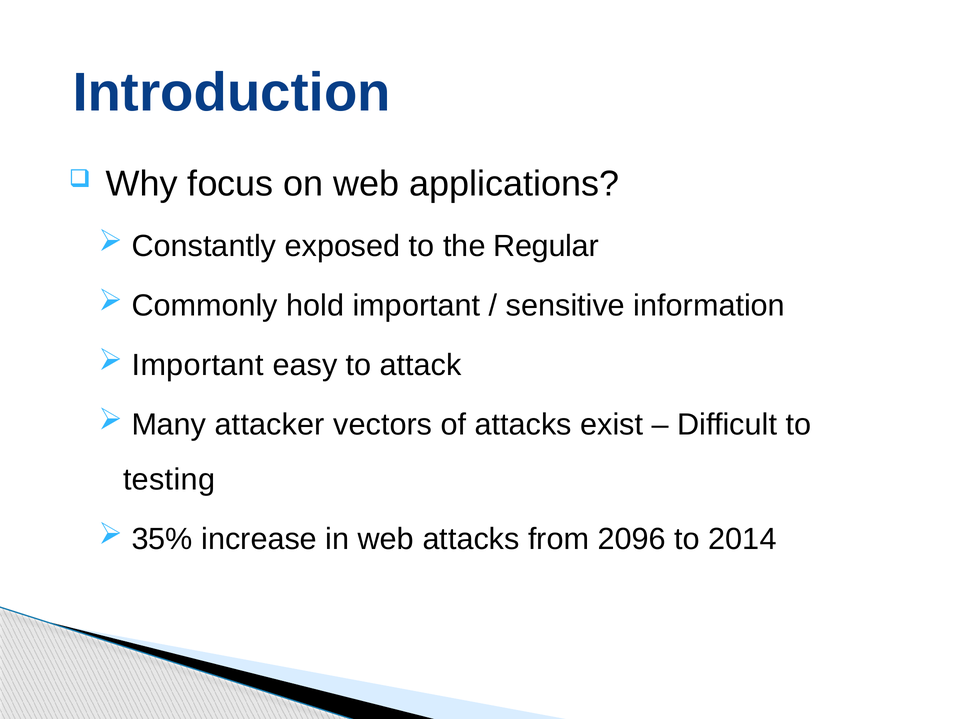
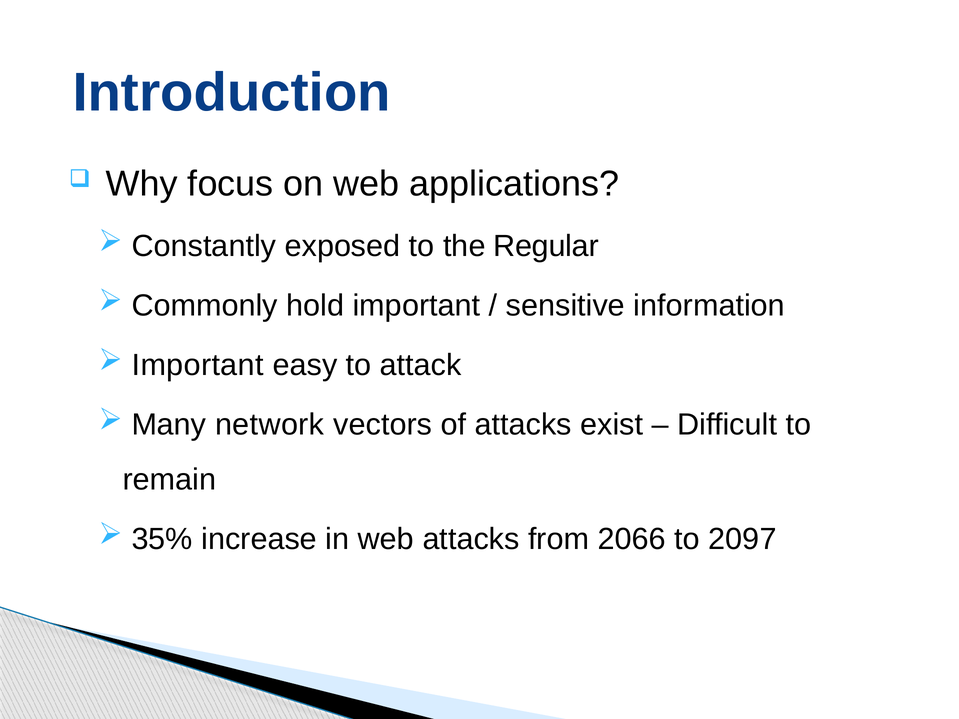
attacker: attacker -> network (270, 425)
testing: testing -> remain (169, 480)
2096: 2096 -> 2066 (632, 539)
2014: 2014 -> 2097 (742, 539)
